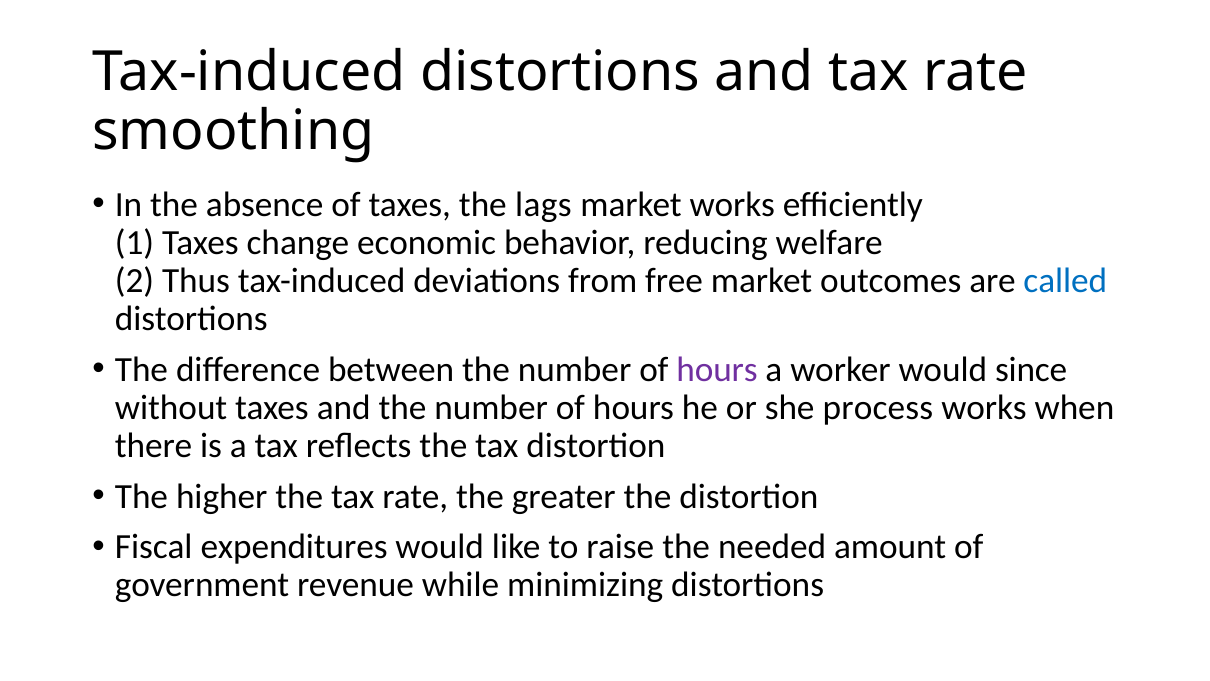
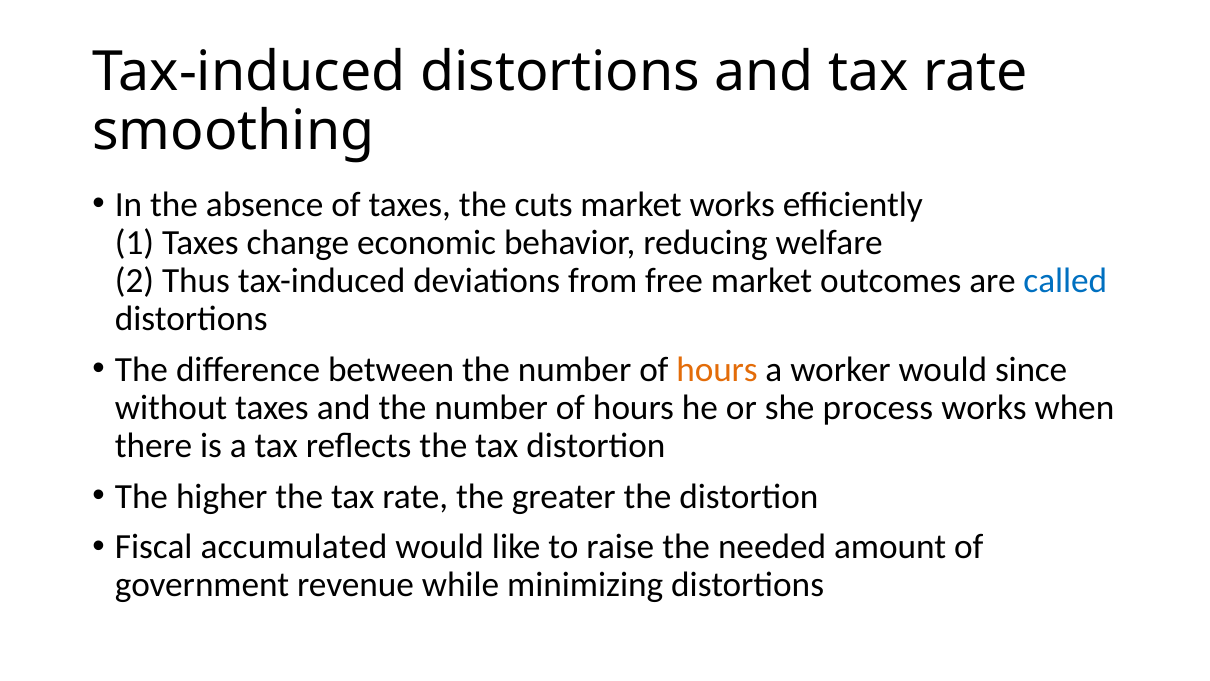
lags: lags -> cuts (544, 205)
hours colour: purple -> orange (717, 369)
expenditures: expenditures -> accumulated (294, 547)
